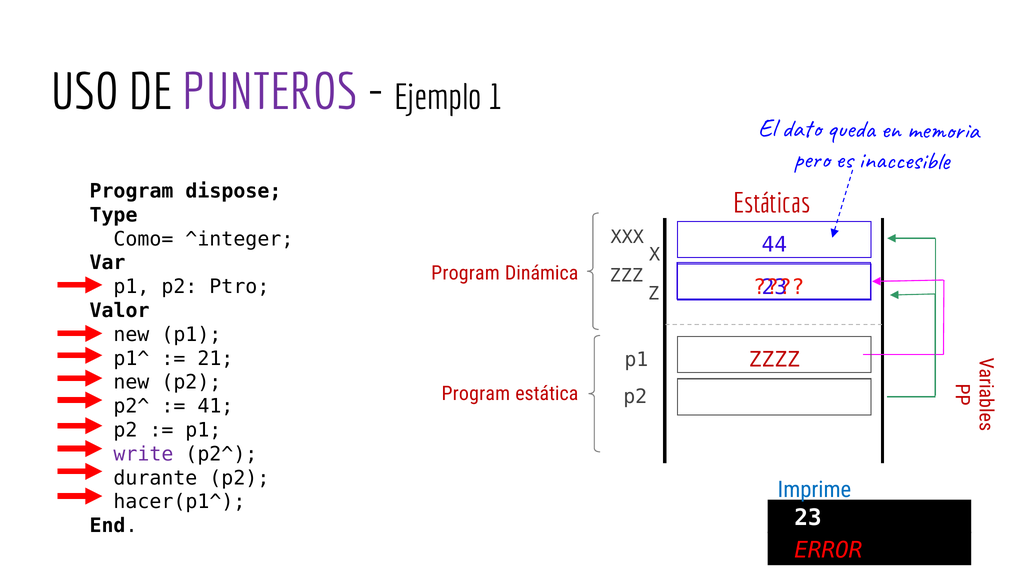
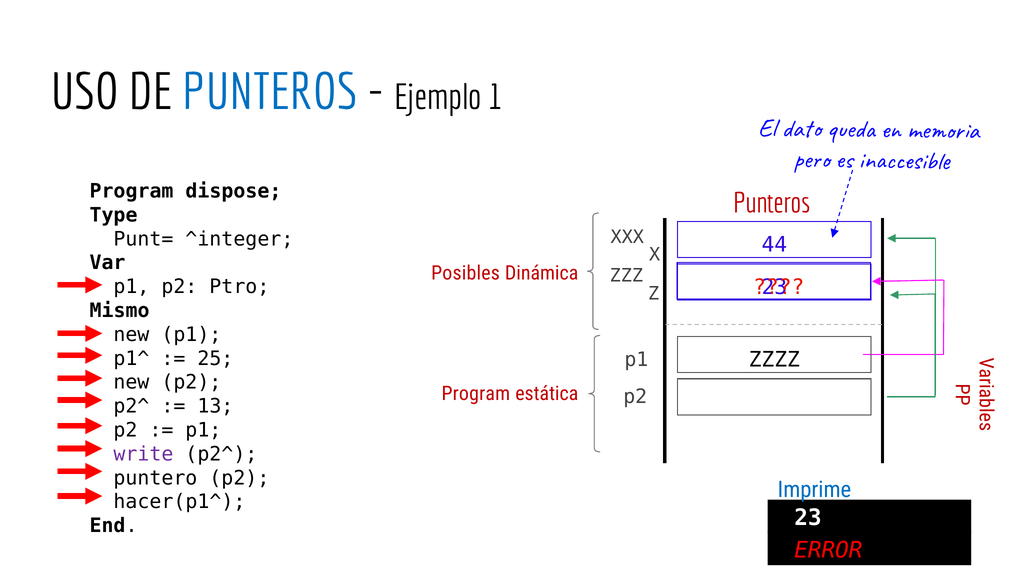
PUNTEROS colour: purple -> blue (270, 92)
Estáticas: Estáticas -> Punteros (772, 203)
Como=: Como= -> Punt= (143, 239)
Program: Program -> Posibles (466, 273)
Valor: Valor -> Mismo (120, 310)
21: 21 -> 25 (215, 358)
ZZZZ colour: red -> black (774, 359)
41: 41 -> 13 (215, 406)
durante: durante -> puntero (155, 478)
